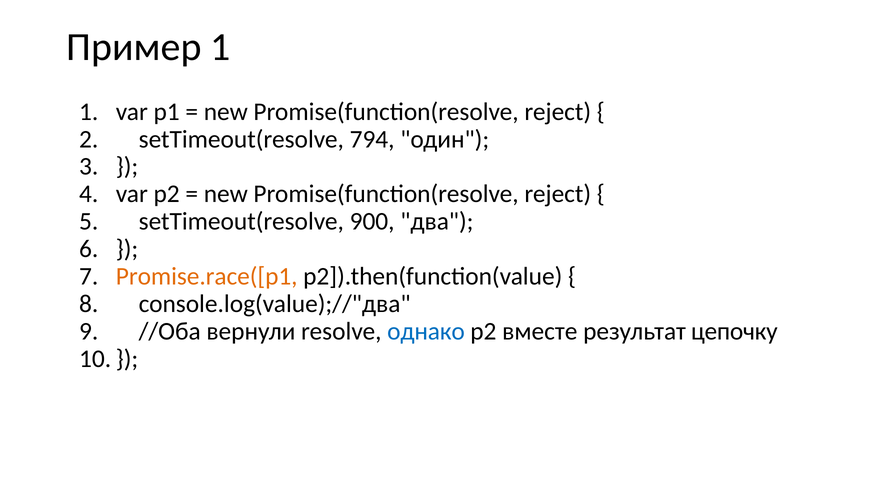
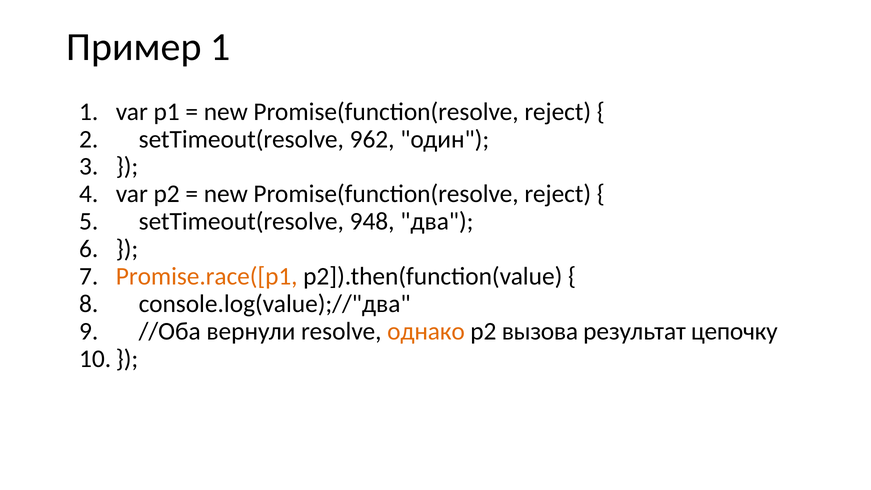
794: 794 -> 962 (372, 139)
900: 900 -> 948 (372, 221)
однако colour: blue -> orange (426, 331)
вместе: вместе -> вызова (540, 331)
